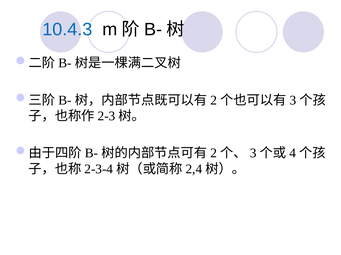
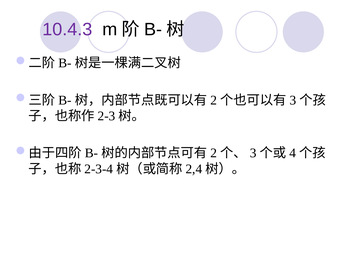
10.4.3 colour: blue -> purple (67, 30)
